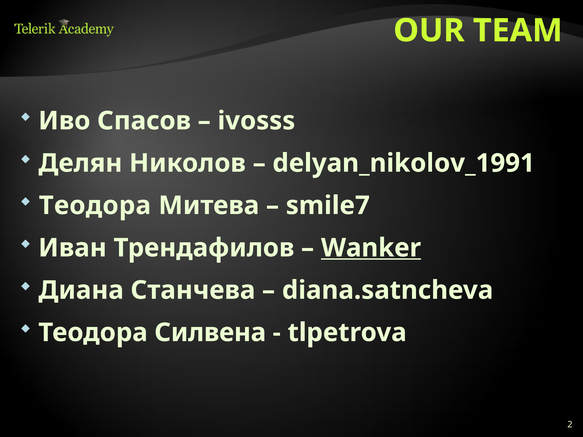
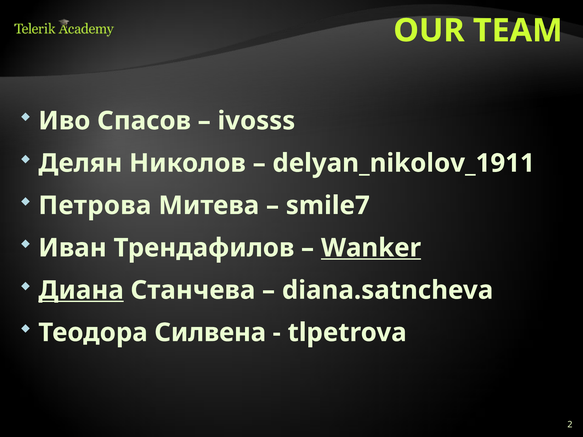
delyan_nikolov_1991: delyan_nikolov_1991 -> delyan_nikolov_1911 (404, 163)
Теодора: Теодора -> Петрова (95, 206)
Диана underline: none -> present (81, 290)
